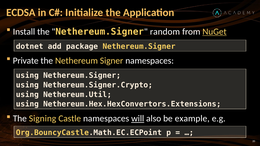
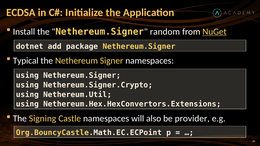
Private: Private -> Typical (26, 61)
will underline: present -> none (138, 119)
example: example -> provider (192, 119)
